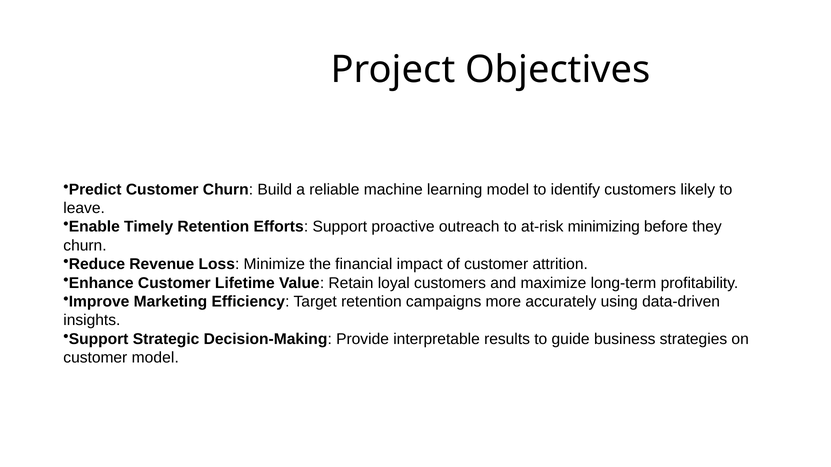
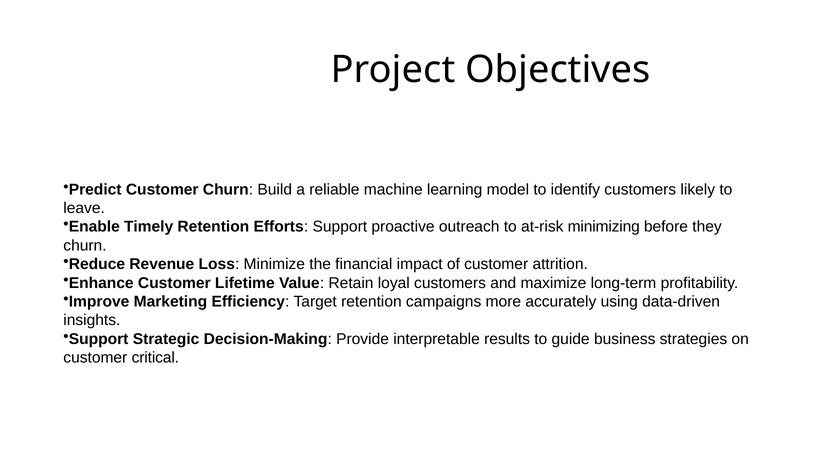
customer model: model -> critical (155, 358)
